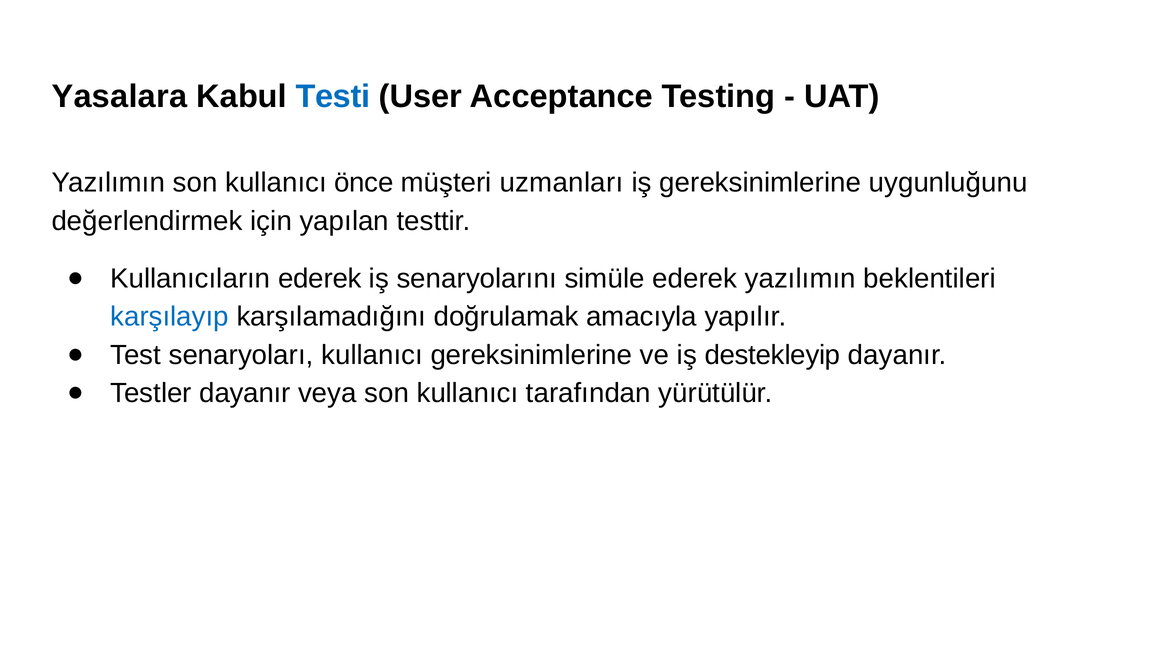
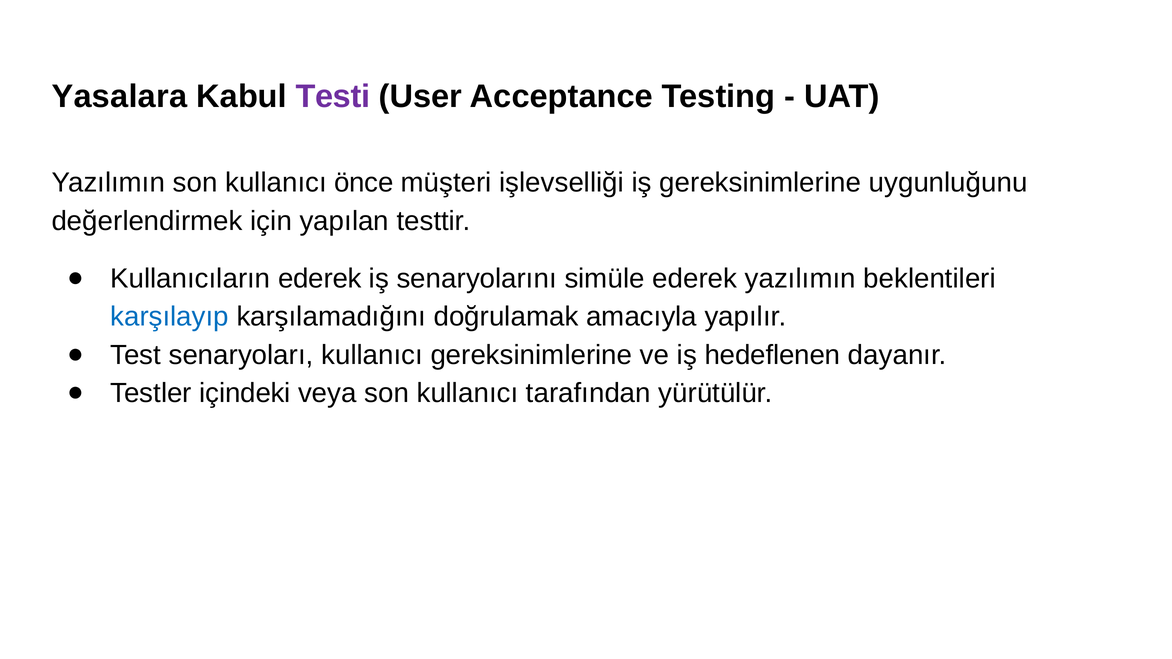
Testi colour: blue -> purple (333, 96)
uzmanları: uzmanları -> işlevselliği (562, 183)
destekleyip: destekleyip -> hedeflenen (772, 355)
Testler dayanır: dayanır -> içindeki (245, 393)
